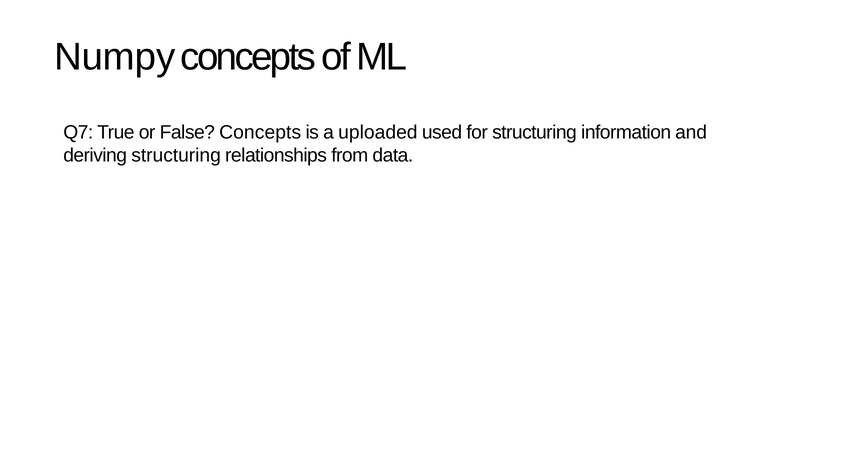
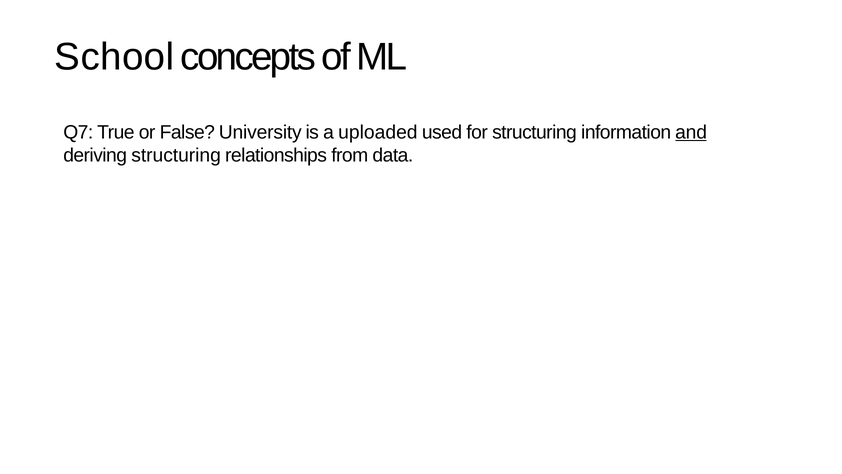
Numpy: Numpy -> School (114, 57)
False Concepts: Concepts -> University (260, 132)
and underline: none -> present (691, 132)
